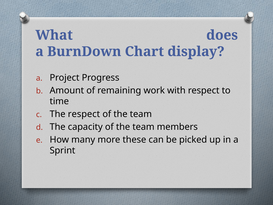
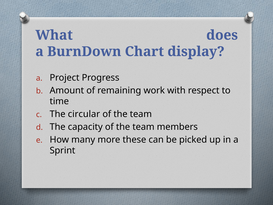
The respect: respect -> circular (84, 114)
